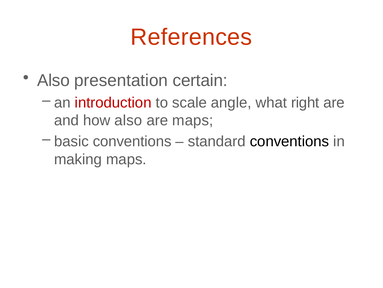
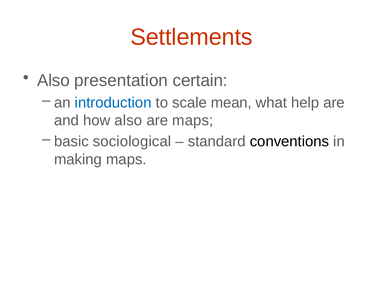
References: References -> Settlements (191, 37)
introduction colour: red -> blue (113, 102)
angle: angle -> mean (231, 102)
right: right -> help (305, 102)
basic conventions: conventions -> sociological (132, 141)
